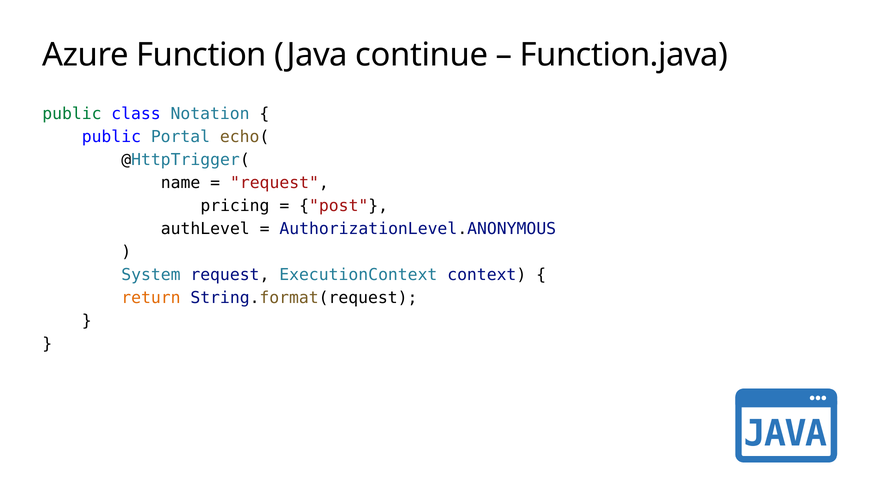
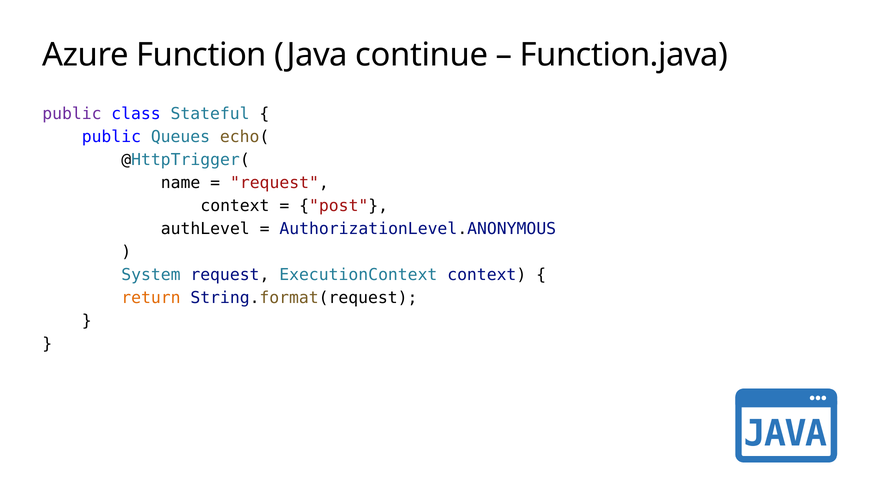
public colour: green -> purple (72, 114)
Notation: Notation -> Stateful (210, 114)
Portal: Portal -> Queues (181, 137)
pricing: pricing -> context (235, 206)
